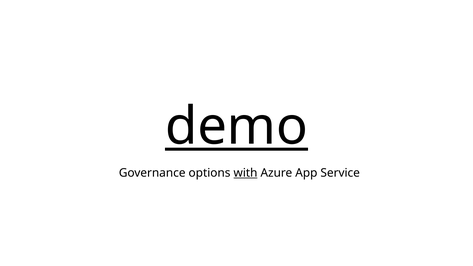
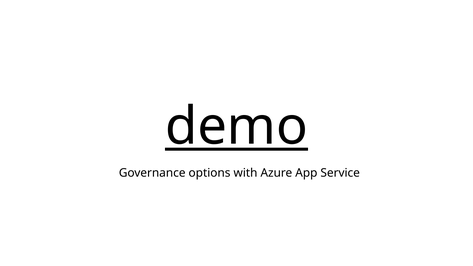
with underline: present -> none (245, 173)
